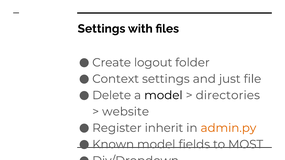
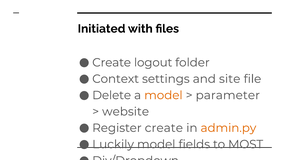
Settings: Settings -> Initiated (102, 29)
just: just -> site (230, 79)
model colour: black -> orange (163, 95)
directories: directories -> parameter (228, 95)
Register inherit: inherit -> create (164, 128)
Known: Known -> Luckily (113, 145)
